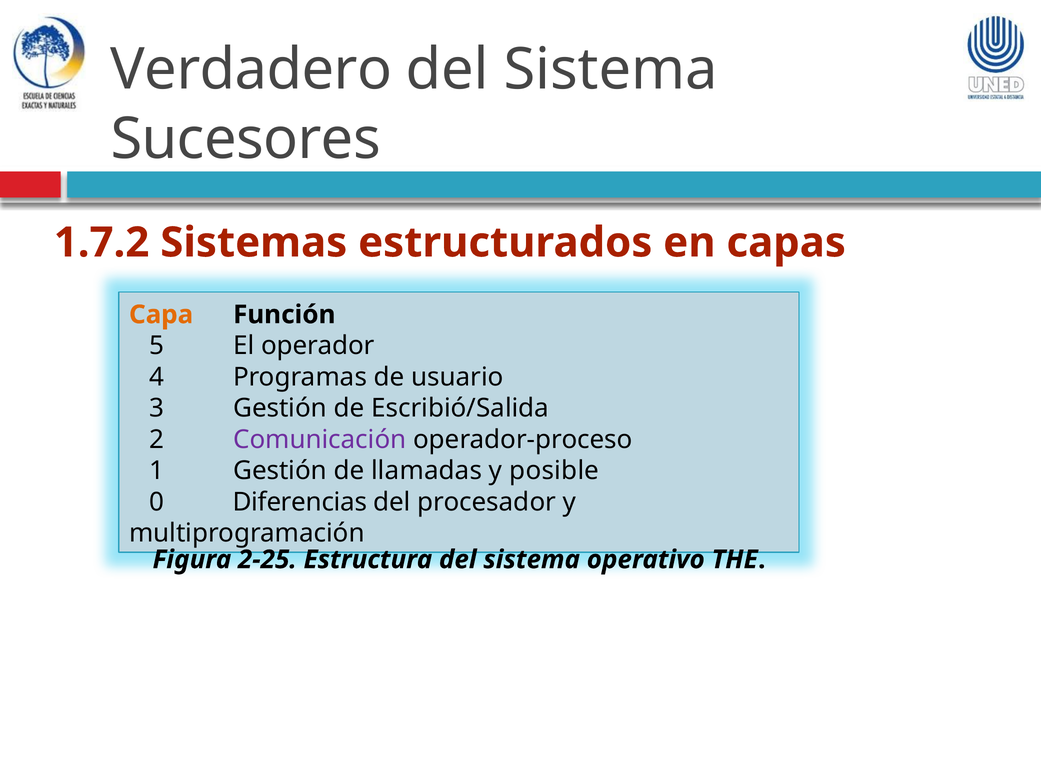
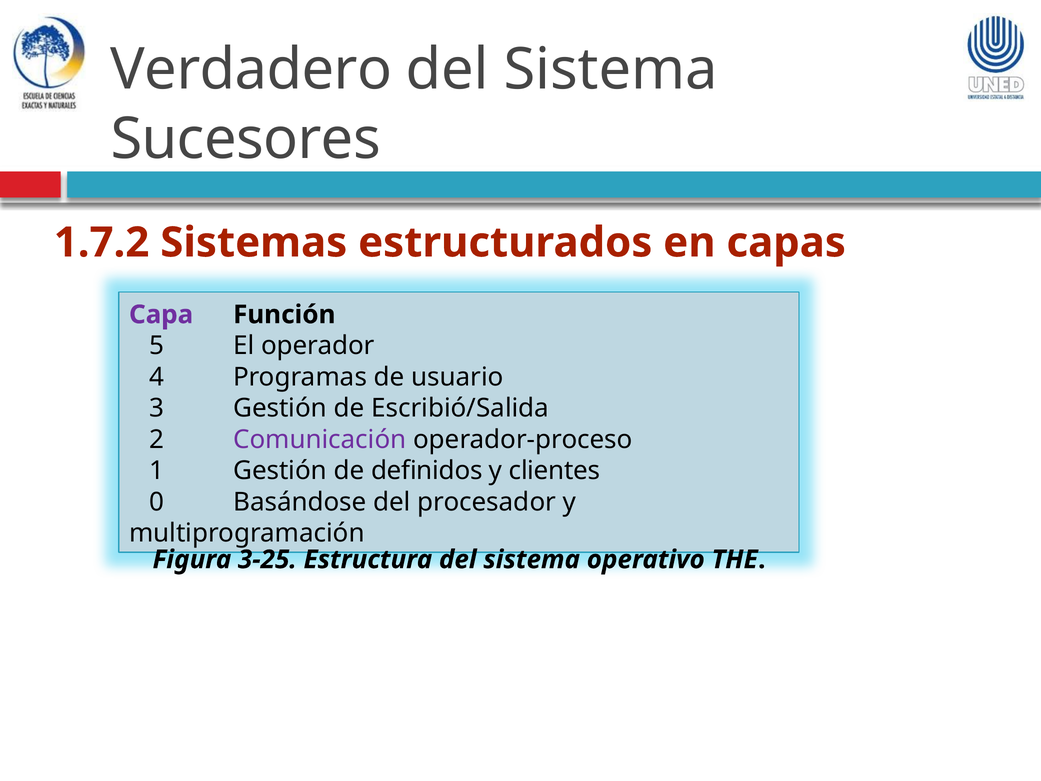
Capa colour: orange -> purple (161, 315)
llamadas: llamadas -> definidos (427, 471)
posible: posible -> clientes (554, 471)
Diferencias: Diferencias -> Basándose (300, 502)
2-25: 2-25 -> 3-25 (267, 559)
